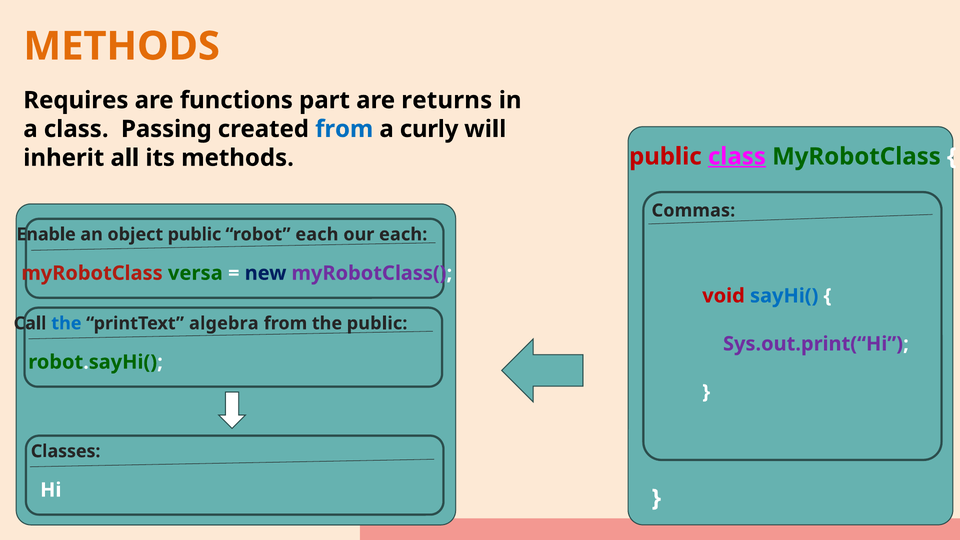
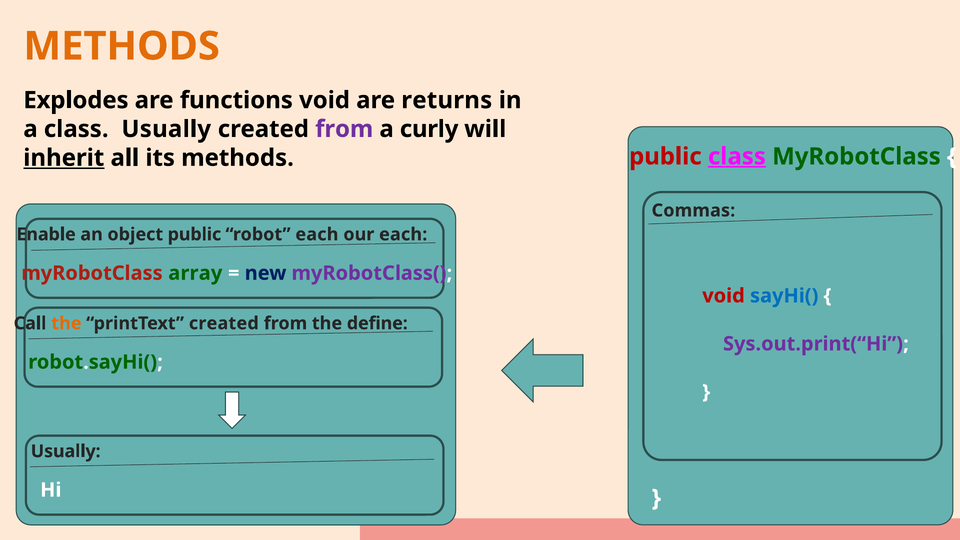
Requires: Requires -> Explodes (76, 100)
functions part: part -> void (325, 100)
class Passing: Passing -> Usually (166, 129)
from colour: blue -> purple (344, 129)
inherit underline: none -> present (64, 158)
versa: versa -> array (195, 273)
the colour: blue -> orange (66, 323)
printText algebra: algebra -> created (224, 323)
the public: public -> define (377, 323)
Classes: Classes -> Usually (66, 451)
